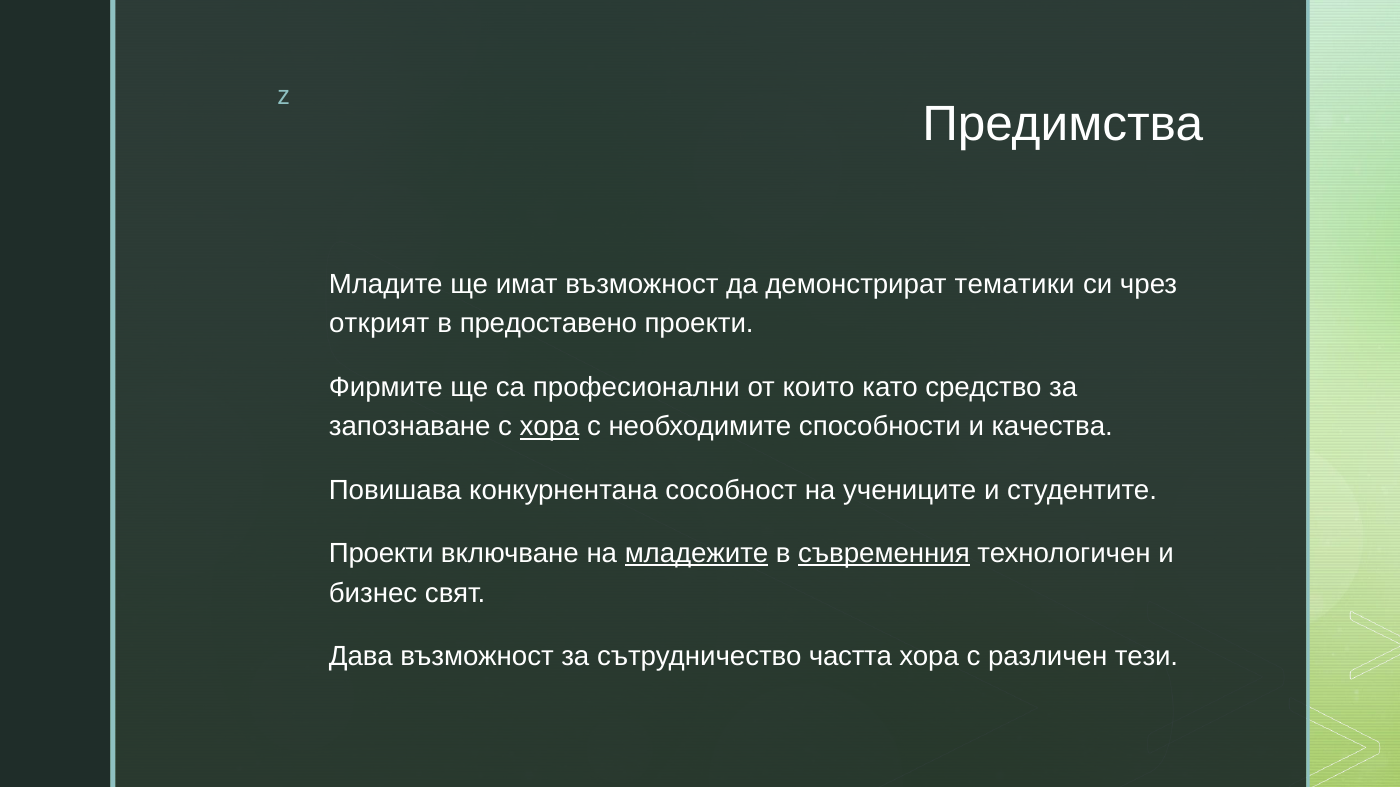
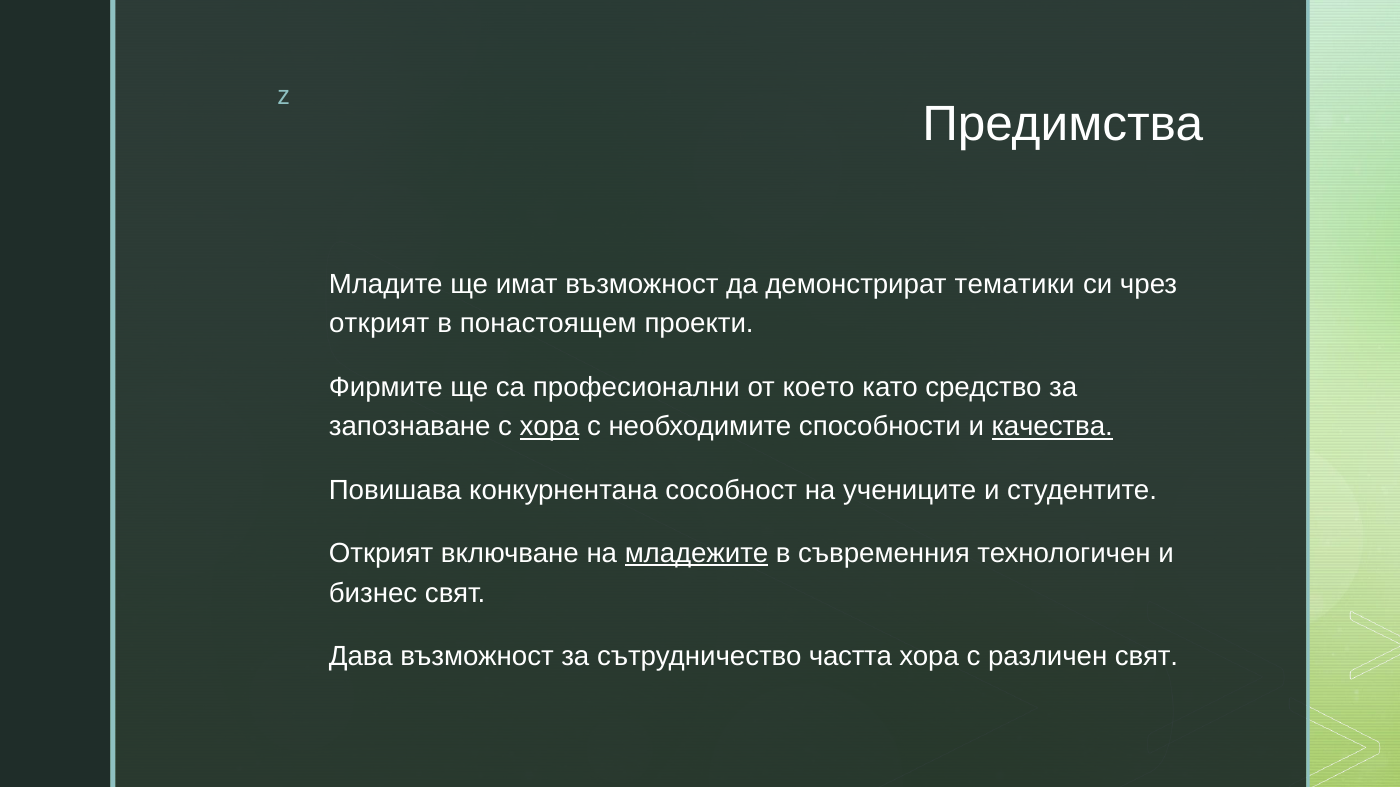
предоставено: предоставено -> понастоящем (548, 324)
които: които -> което (819, 387)
качества underline: none -> present (1052, 427)
Проекти: Проекти -> Открият (381, 554)
съвременния underline: present -> none (884, 554)
различен тези: тези -> свят (1147, 657)
